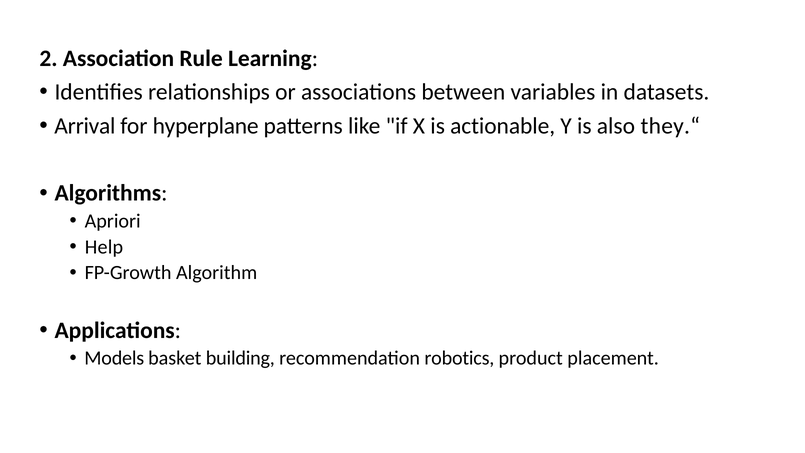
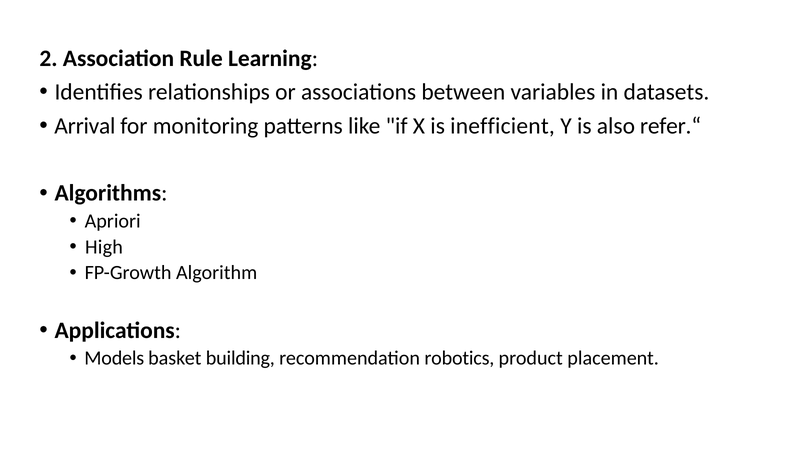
hyperplane: hyperplane -> monitoring (206, 126)
actionable: actionable -> inefficient (502, 126)
they.“: they.“ -> refer.“ (671, 126)
Help: Help -> High (104, 247)
